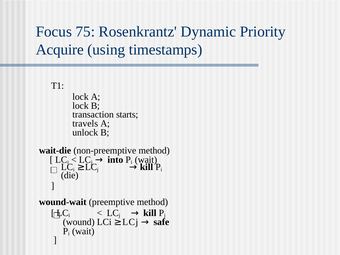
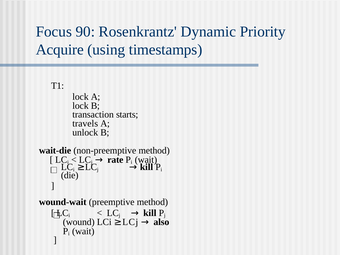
75: 75 -> 90 (85, 32)
into: into -> rate (115, 160)
safe: safe -> also (161, 222)
